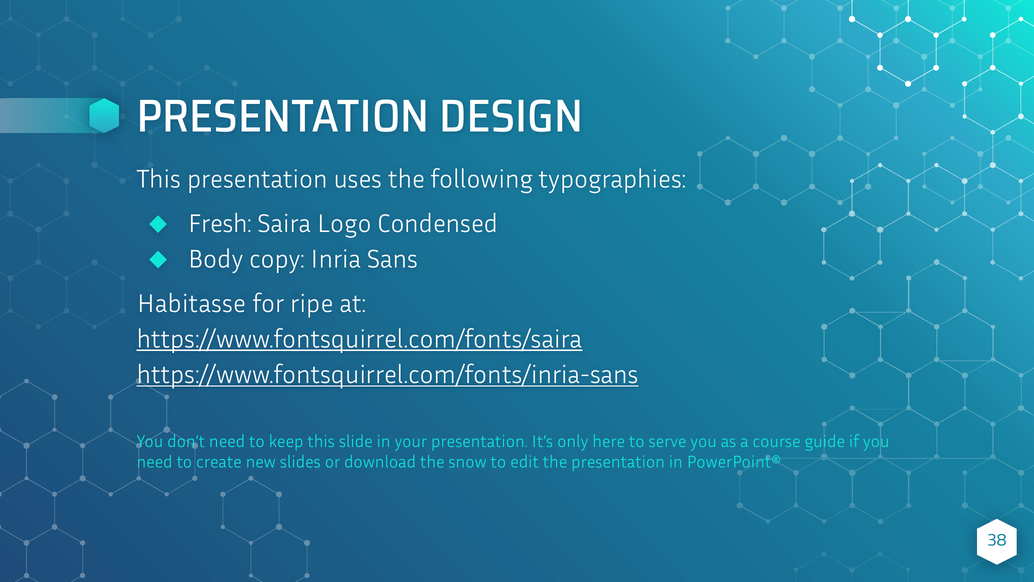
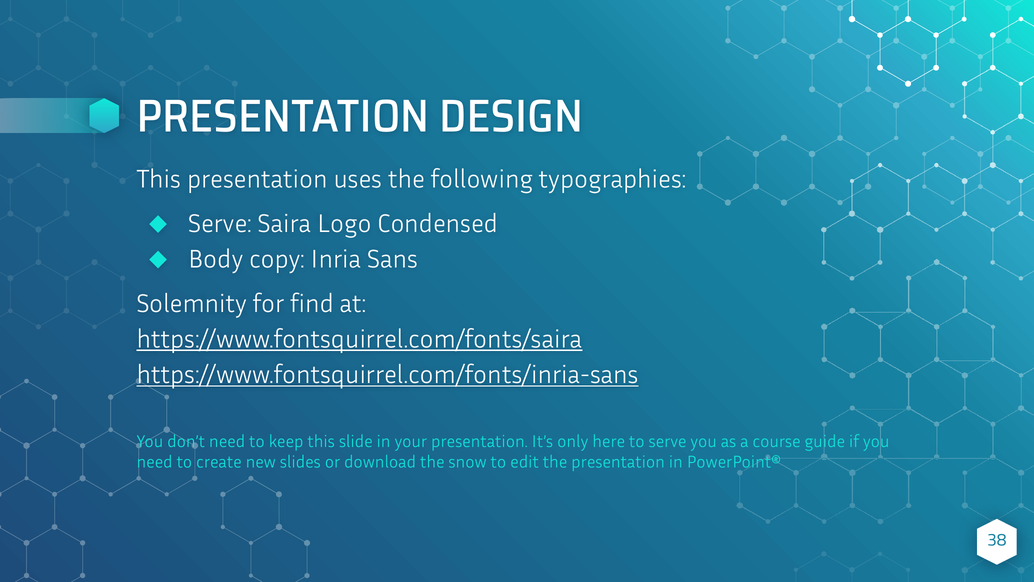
Fresh: Fresh -> Serve (220, 223)
Habitasse: Habitasse -> Solemnity (192, 303)
ripe: ripe -> find (312, 303)
